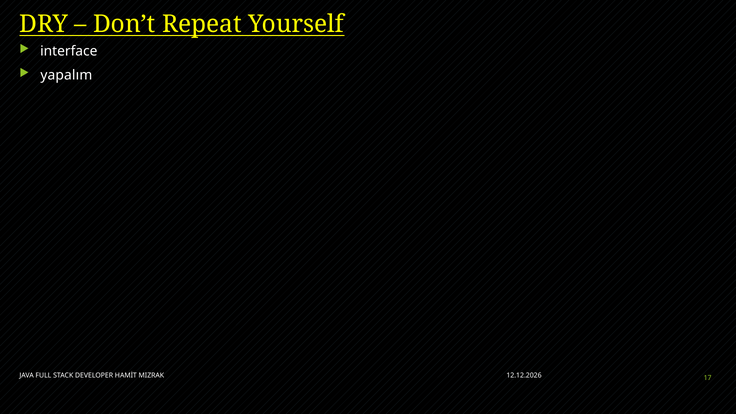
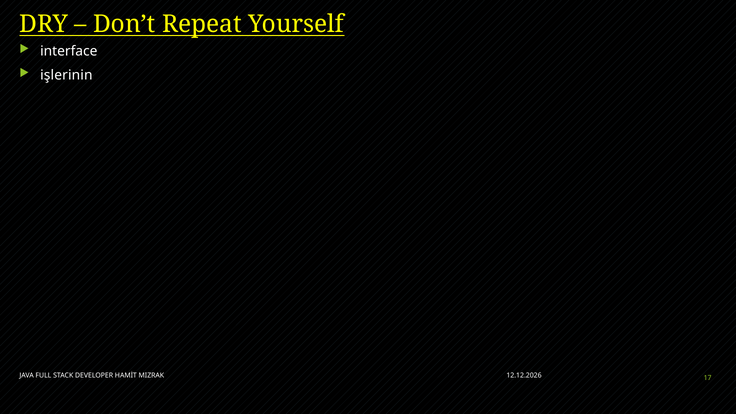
yapalım: yapalım -> işlerinin (66, 75)
